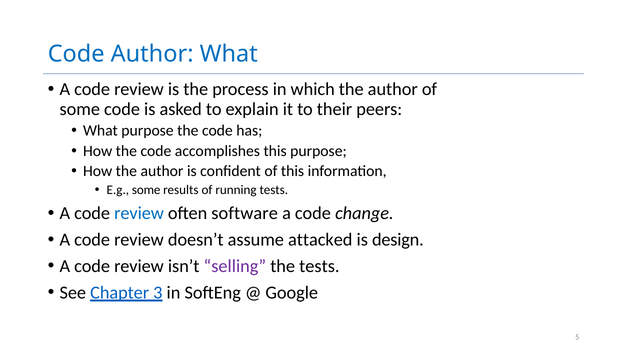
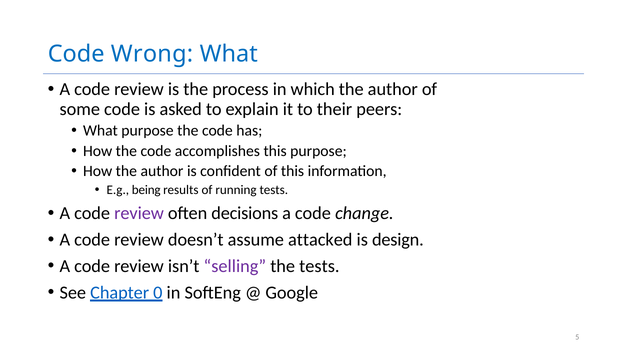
Code Author: Author -> Wrong (152, 54)
E.g some: some -> being (146, 190)
review colour: blue -> purple (139, 213)
software: software -> decisions (245, 213)
3: 3 -> 0 (158, 292)
